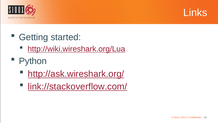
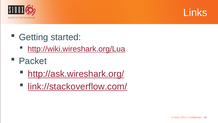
Python: Python -> Packet (33, 61)
